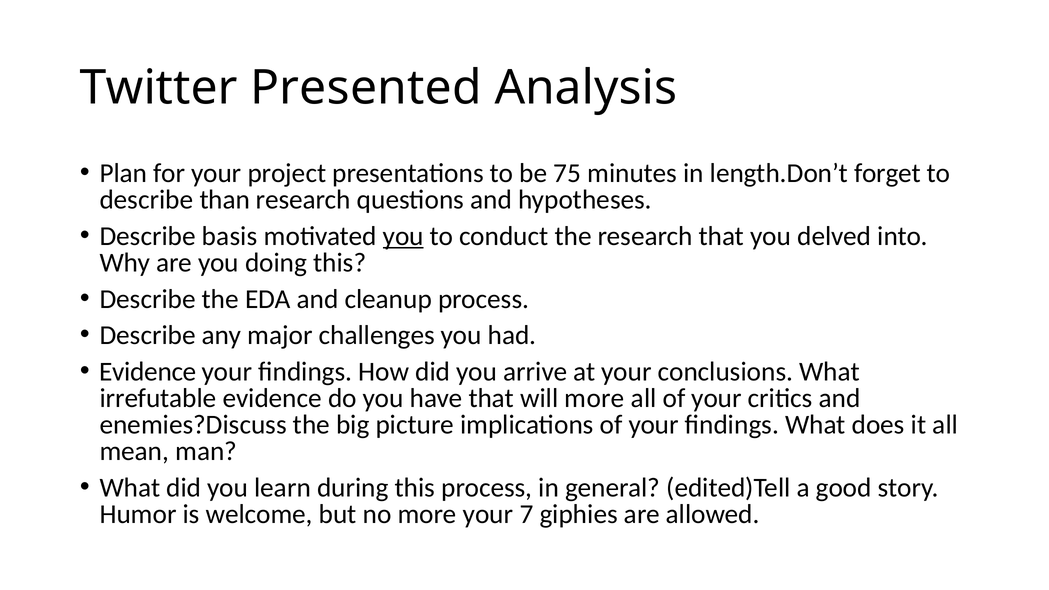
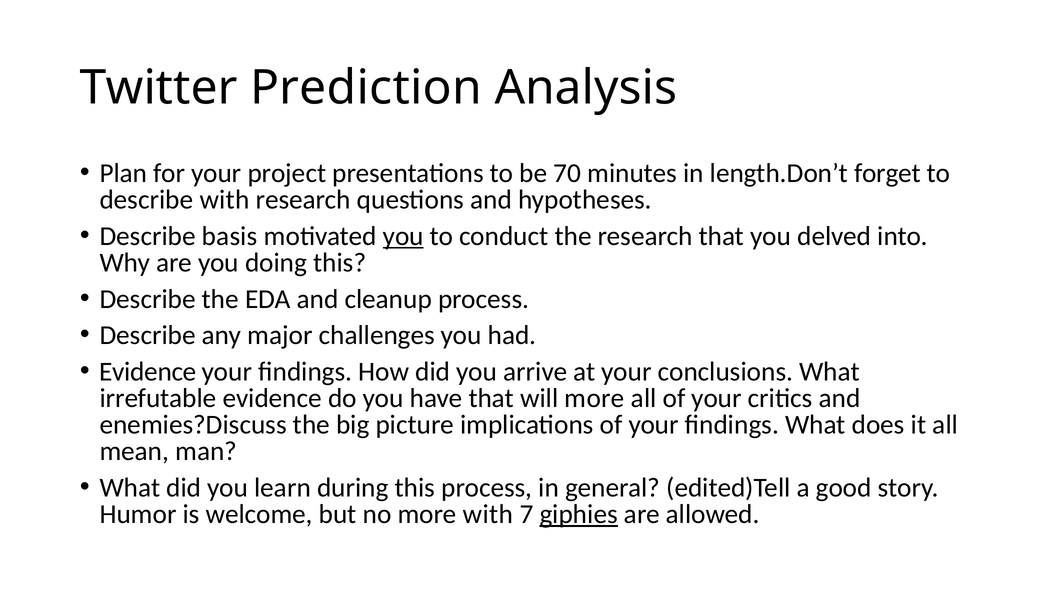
Presented: Presented -> Prediction (366, 88)
75: 75 -> 70 (567, 173)
describe than: than -> with (224, 200)
more your: your -> with (488, 514)
giphies underline: none -> present (579, 514)
